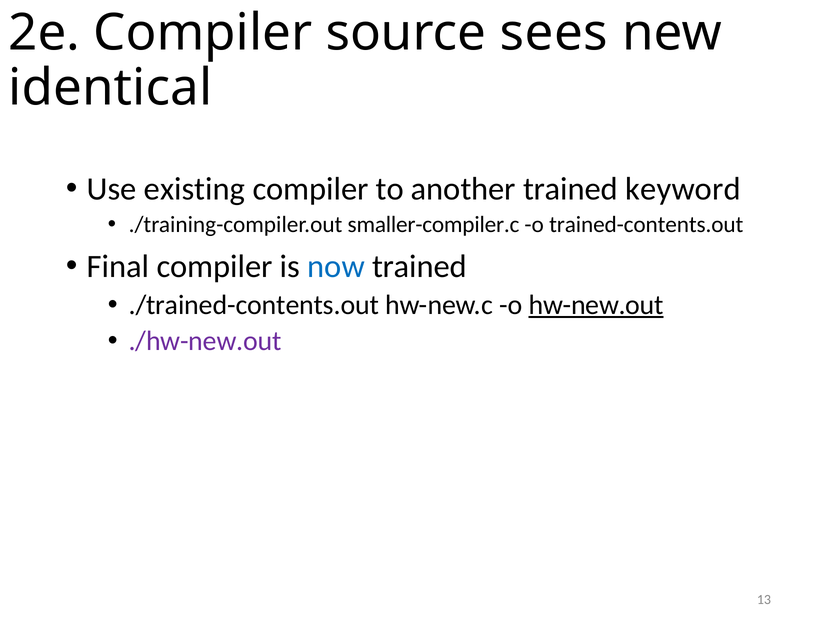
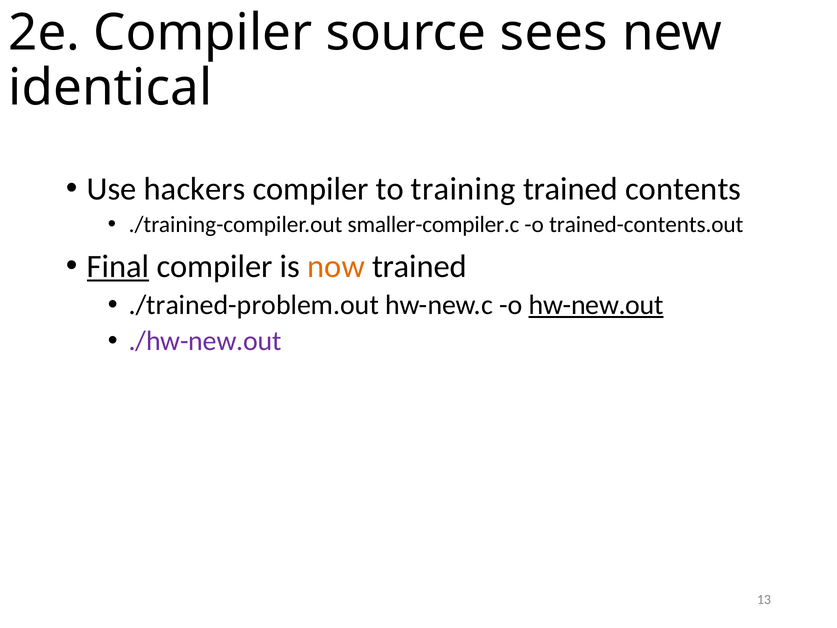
existing: existing -> hackers (195, 189)
another: another -> training (463, 189)
keyword: keyword -> contents (683, 189)
Final underline: none -> present (118, 266)
now colour: blue -> orange (336, 266)
./trained-contents.out: ./trained-contents.out -> ./trained-problem.out (254, 305)
